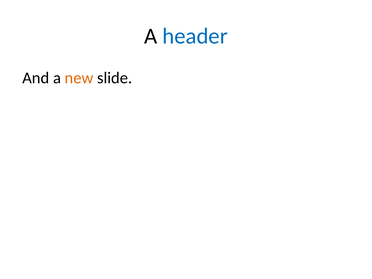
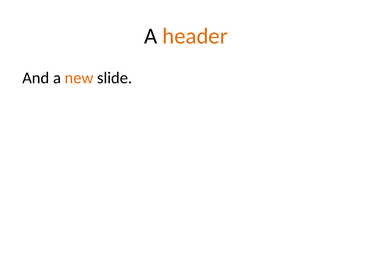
header colour: blue -> orange (195, 36)
